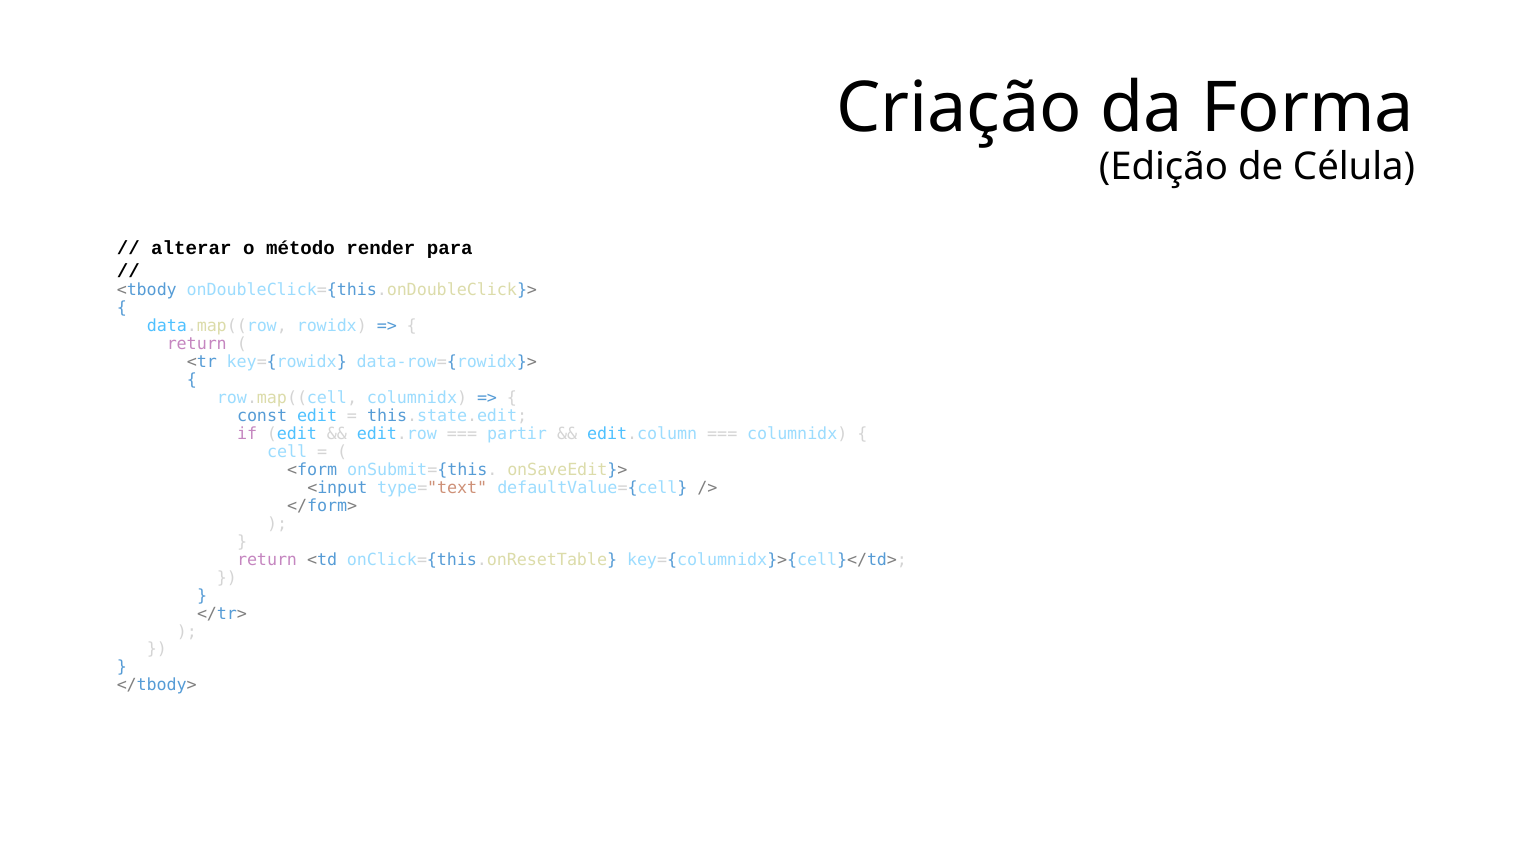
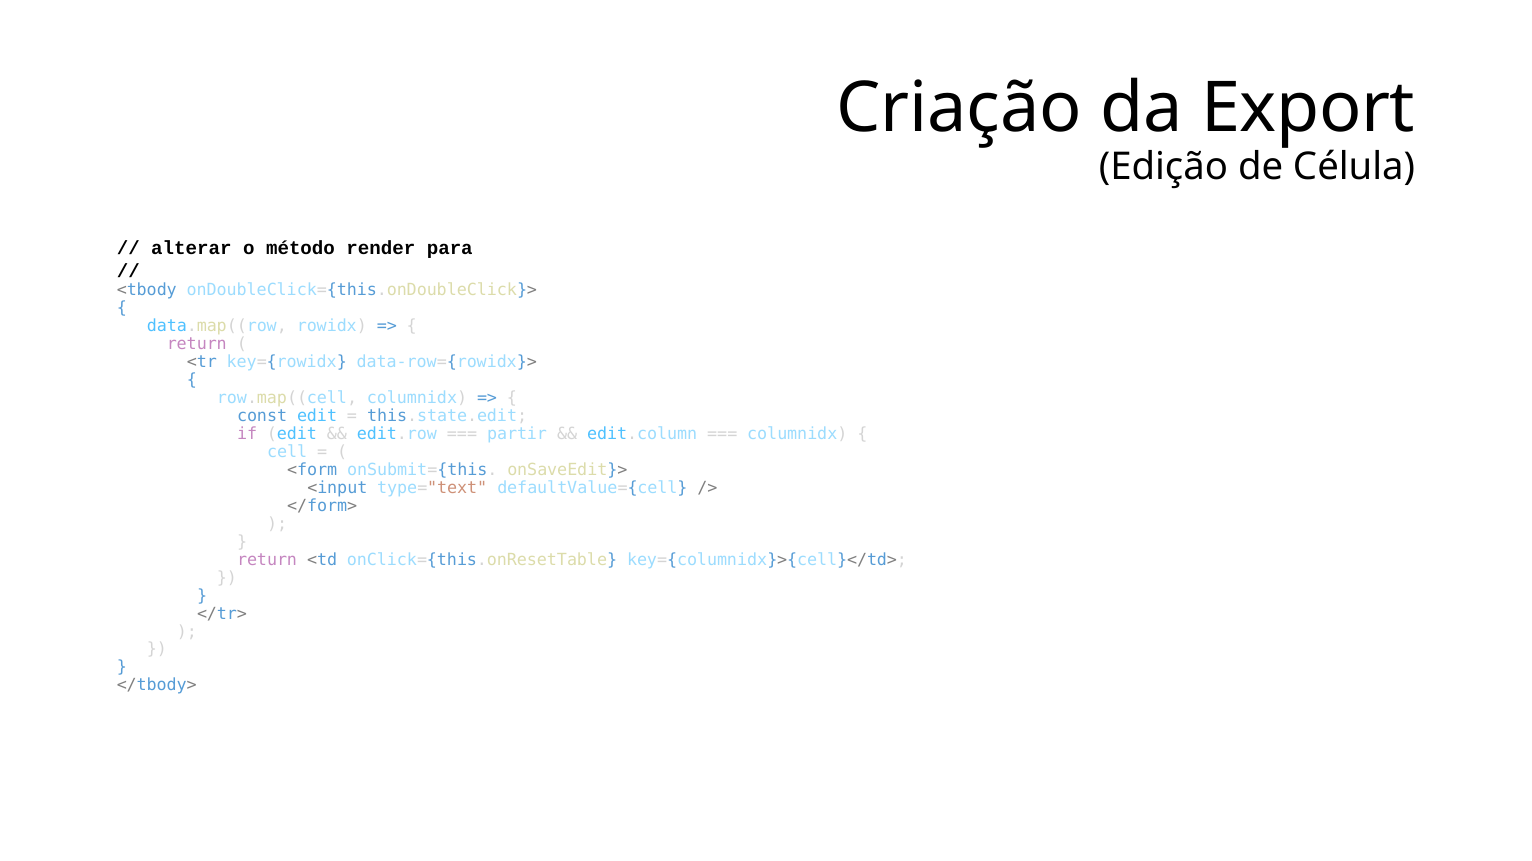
Forma: Forma -> Export (1308, 108)
